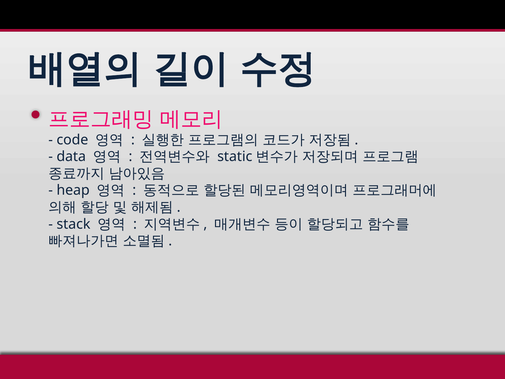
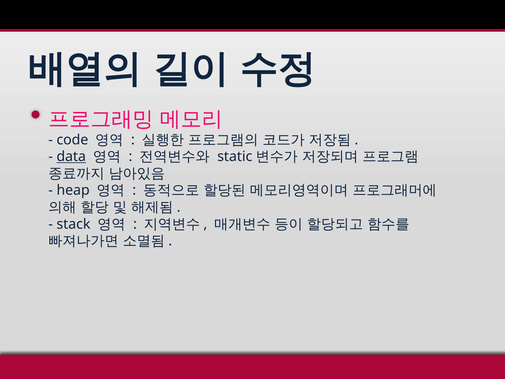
data underline: none -> present (71, 157)
